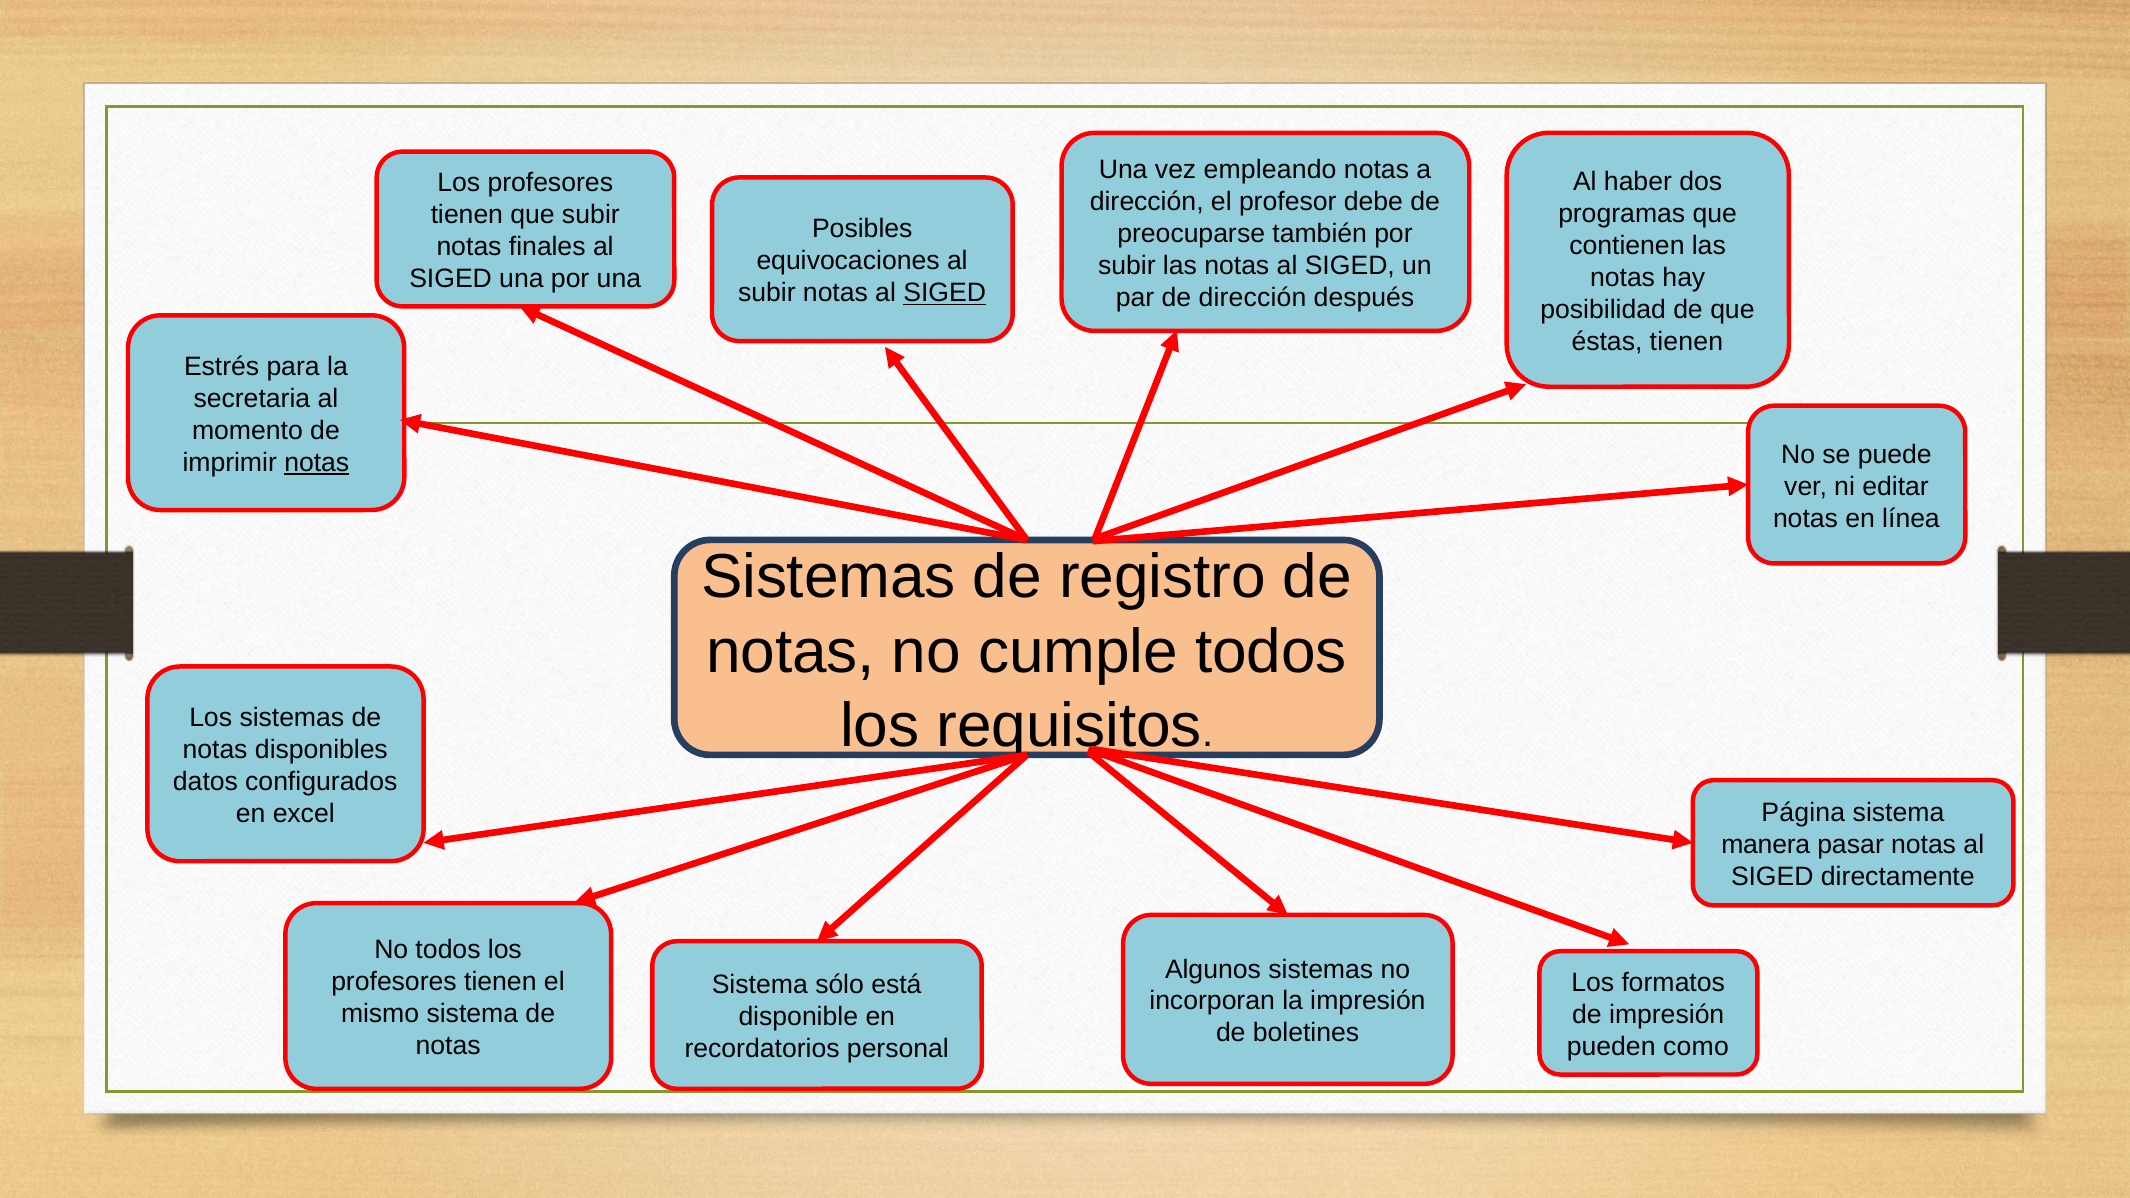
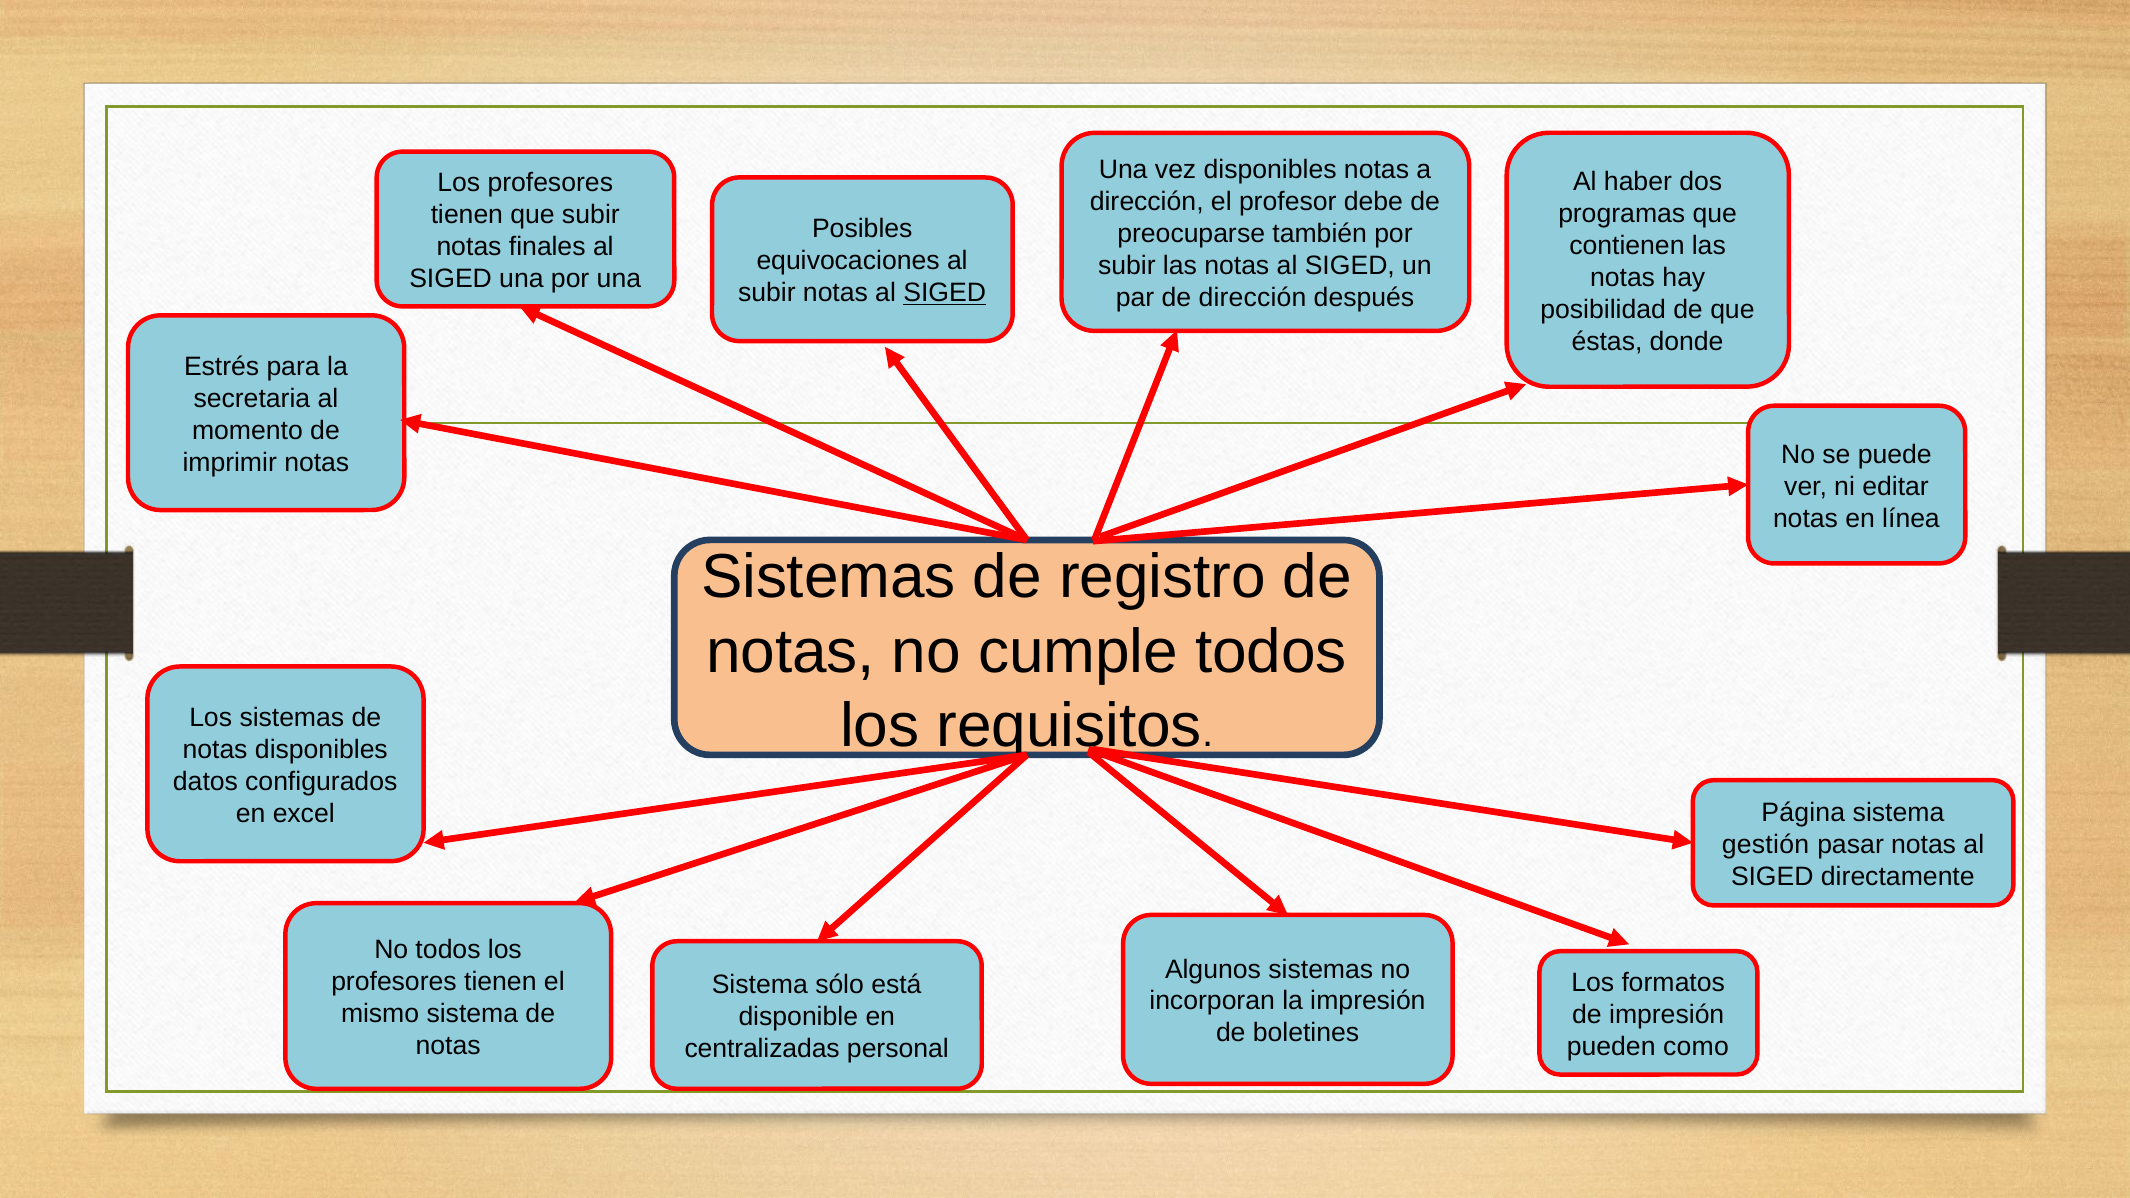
vez empleando: empleando -> disponibles (1270, 170)
éstas tienen: tienen -> donde (1687, 341)
notas underline: present -> none (317, 462)
manera: manera -> gestión (1765, 845)
recordatorios: recordatorios -> centralizadas (762, 1049)
